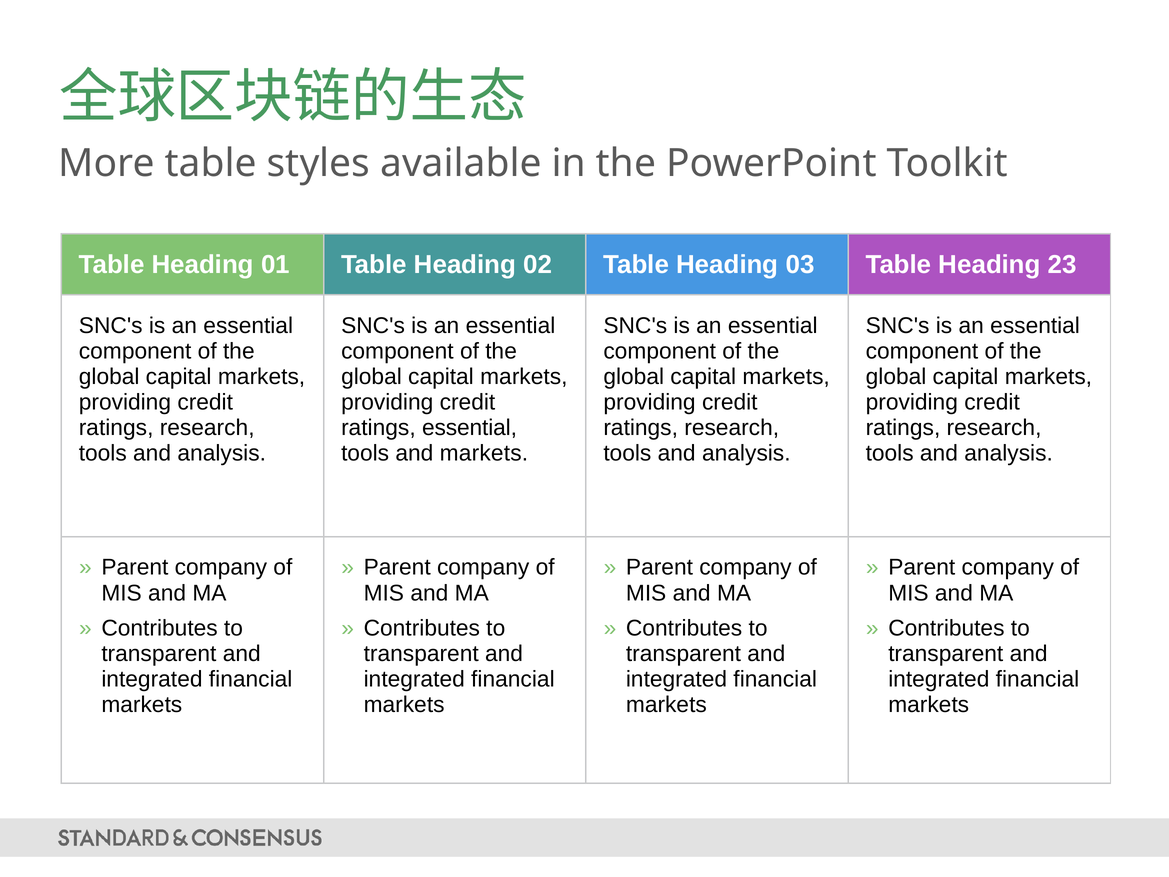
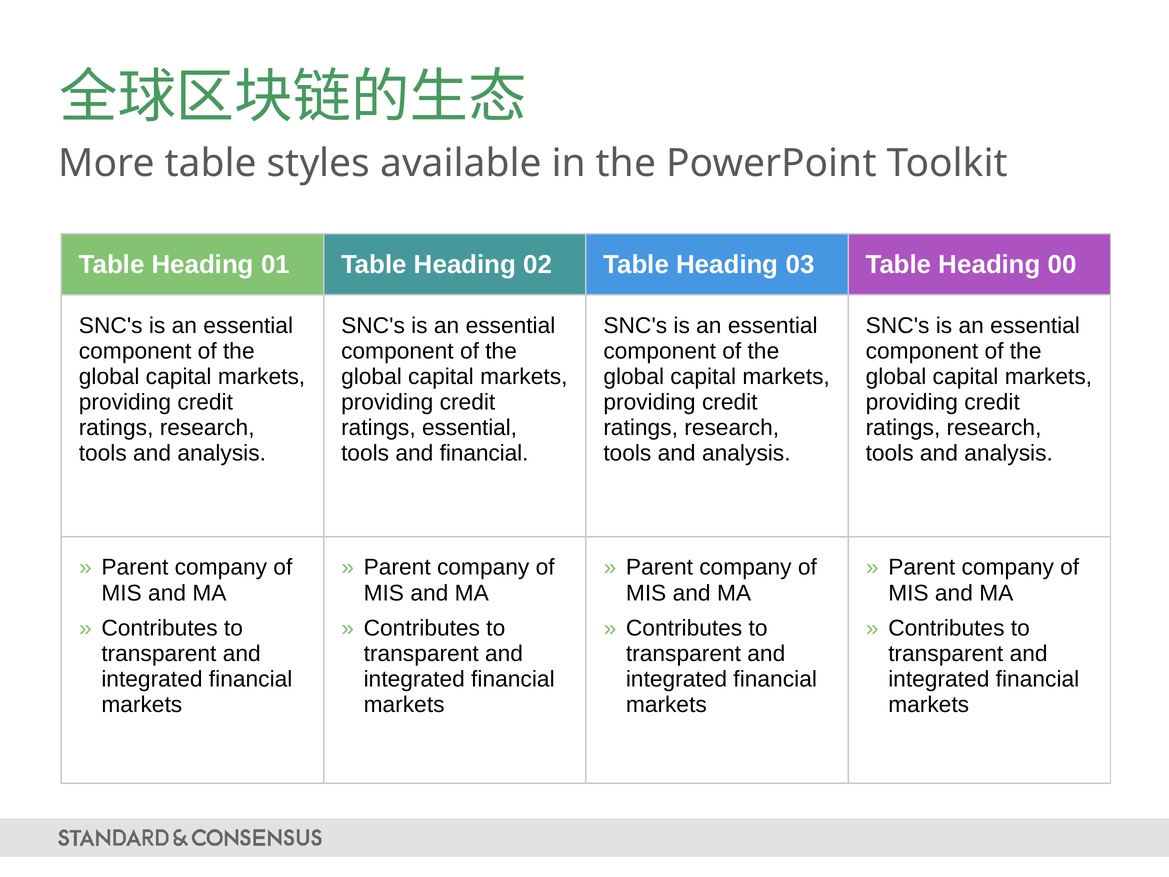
23: 23 -> 00 (1062, 265)
and markets: markets -> financial (484, 453)
